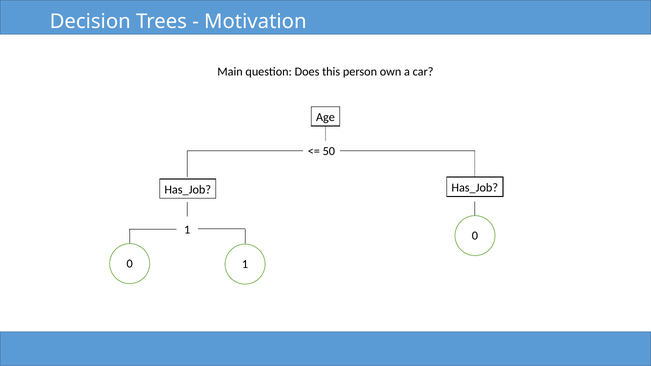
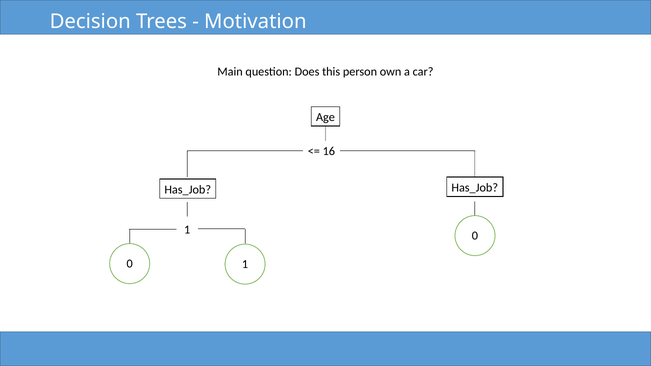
50: 50 -> 16 (329, 152)
